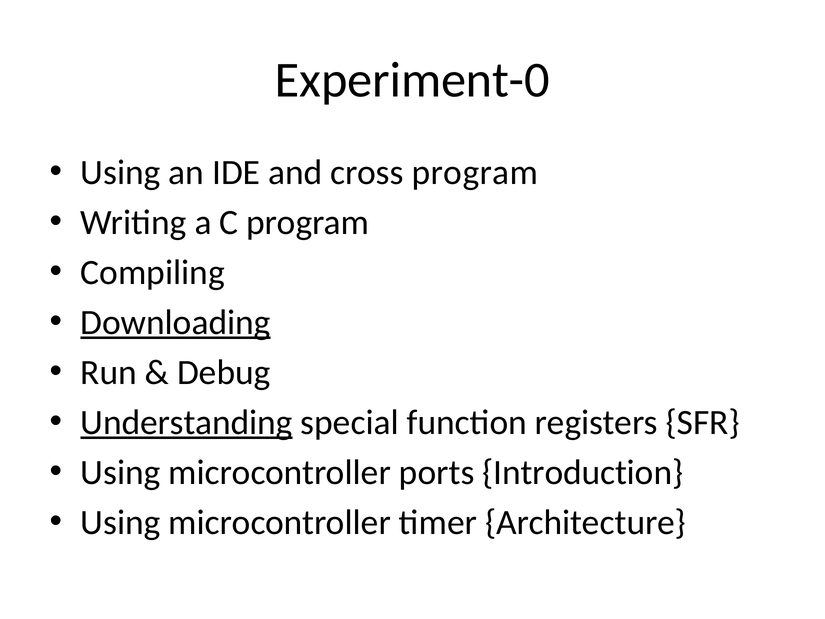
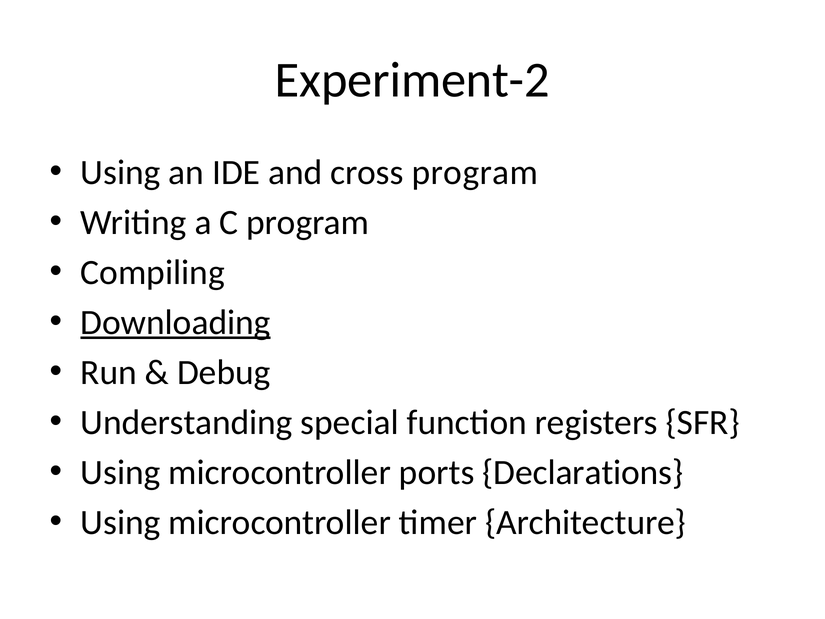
Experiment-0: Experiment-0 -> Experiment-2 (412, 80)
Understanding underline: present -> none (187, 422)
Introduction: Introduction -> Declarations (583, 472)
